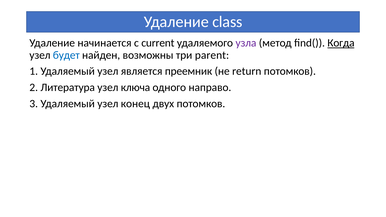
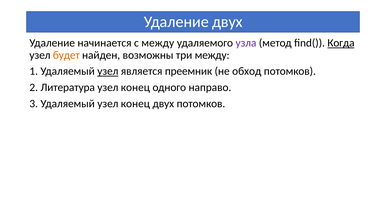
Удаление class: class -> двух (227, 22)
с current: current -> между (158, 43)
будет colour: blue -> orange (66, 55)
три parent: parent -> между (212, 55)
узел underline: none -> present (108, 71)
return: return -> обход (247, 71)
ключа: ключа -> конец (135, 88)
